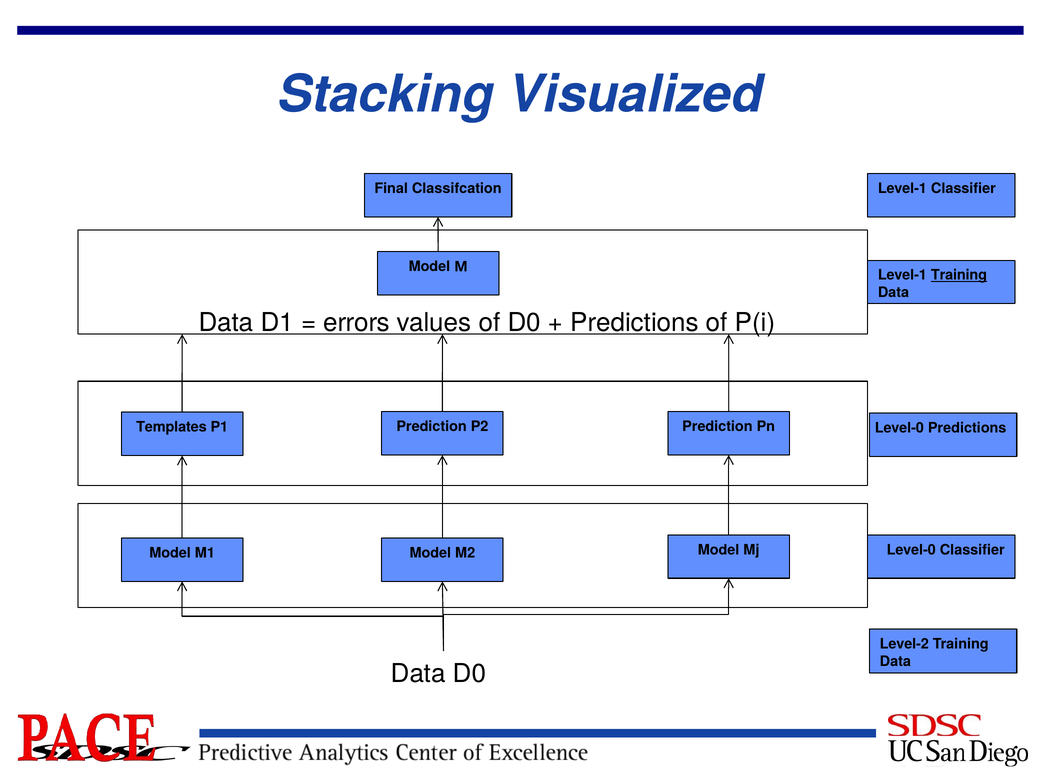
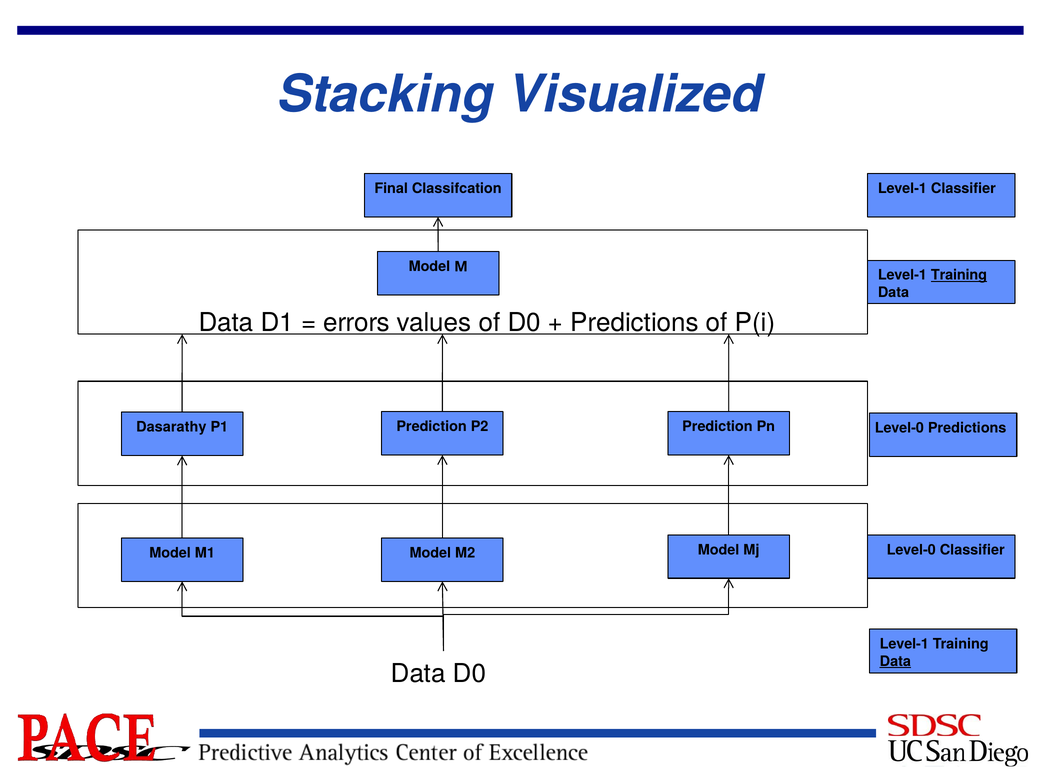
Templates: Templates -> Dasarathy (171, 427)
Level-2: Level-2 -> Level-1 (904, 644)
Data underline: none -> present (895, 661)
